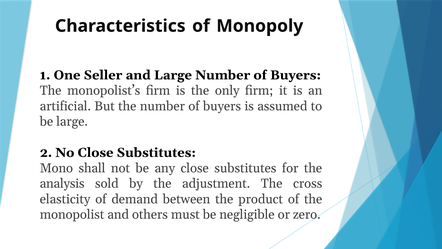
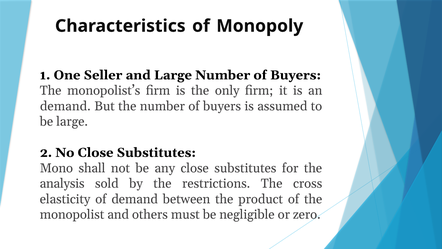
artificial: artificial -> demand (65, 106)
adjustment: adjustment -> restrictions (216, 183)
